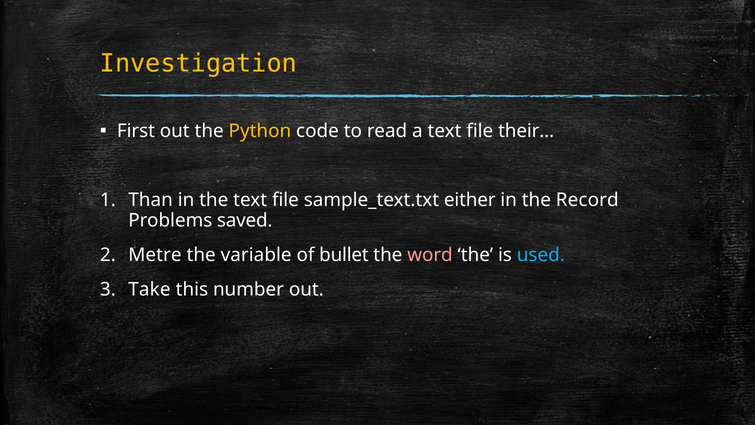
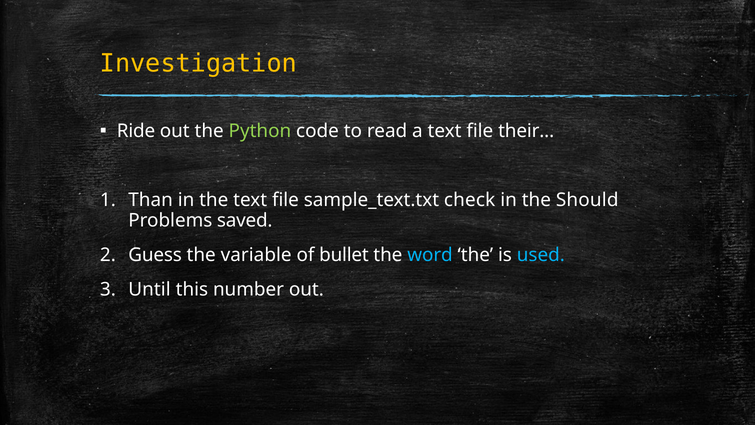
First: First -> Ride (136, 131)
Python colour: yellow -> light green (260, 131)
either: either -> check (470, 200)
Record: Record -> Should (587, 200)
Metre: Metre -> Guess (155, 255)
word colour: pink -> light blue (430, 255)
Take: Take -> Until (149, 289)
